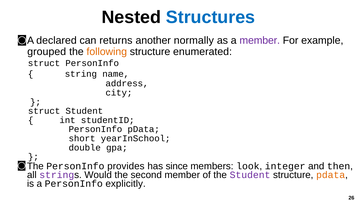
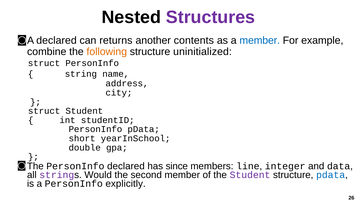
Structures colour: blue -> purple (211, 17)
normally: normally -> contents (194, 40)
member colour: purple -> blue (260, 40)
grouped: grouped -> combine (47, 52)
enumerated: enumerated -> uninitialized (202, 52)
PersonInfo provides: provides -> declared (126, 166)
look: look -> line (248, 166)
then: then -> data (339, 166)
pdata colour: orange -> blue (331, 175)
